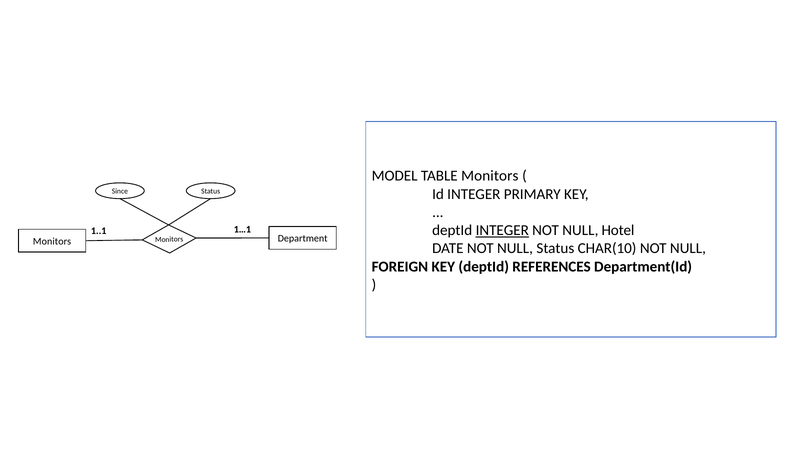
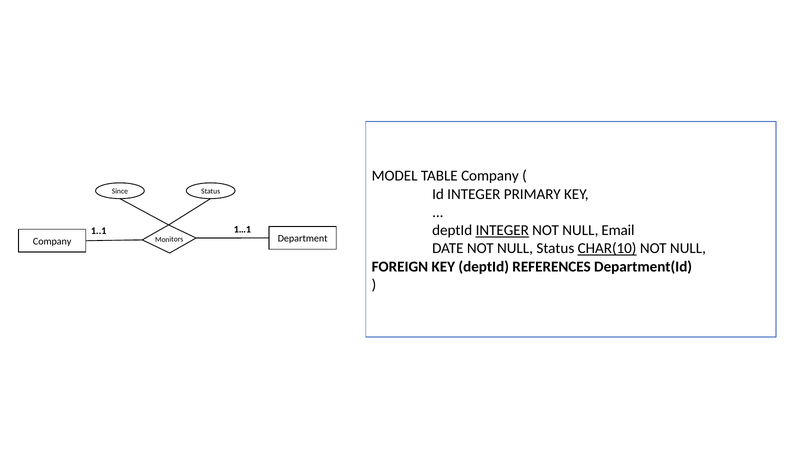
TABLE Monitors: Monitors -> Company (490, 176)
Hotel: Hotel -> Email (618, 231)
Monitors: Monitors -> Company (52, 242)
CHAR(10 underline: none -> present (607, 249)
